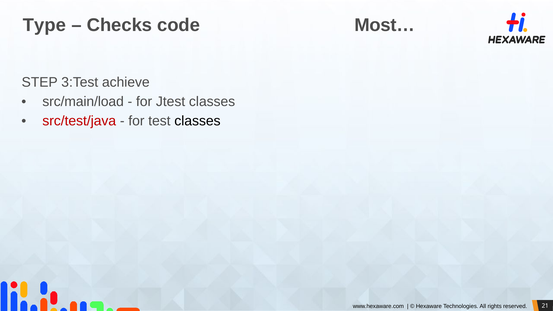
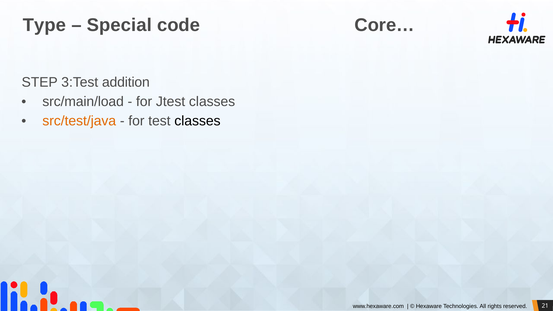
Checks: Checks -> Special (119, 25)
Most…: Most… -> Core… (385, 25)
achieve: achieve -> addition (126, 82)
src/test/java colour: red -> orange (79, 121)
